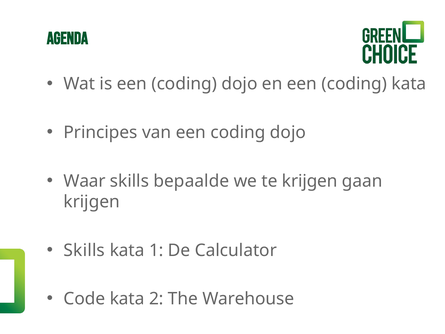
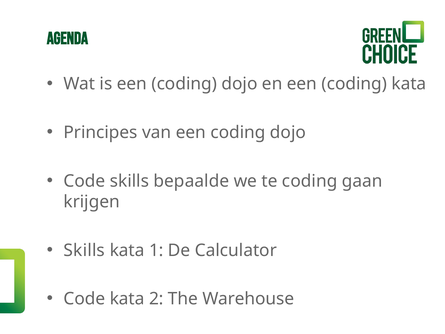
Waar: Waar -> Code (84, 181)
te krijgen: krijgen -> coding (310, 181)
